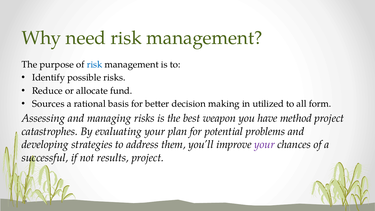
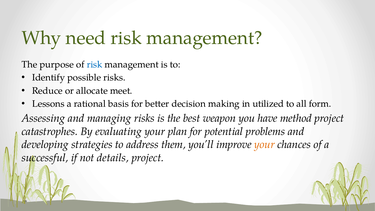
fund: fund -> meet (121, 91)
Sources: Sources -> Lessons (48, 104)
your colour: purple -> orange (265, 145)
results: results -> details (113, 158)
